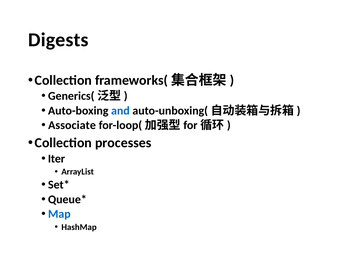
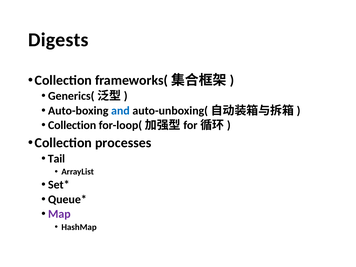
Associate: Associate -> Collection (72, 125)
Iter: Iter -> Tail (56, 159)
Map colour: blue -> purple (59, 214)
